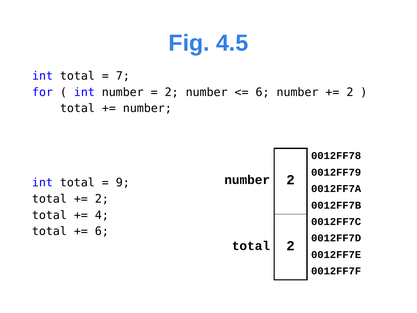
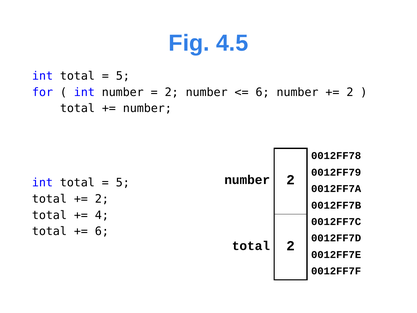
7: 7 -> 5 (123, 76)
9: 9 -> 5 (123, 183)
